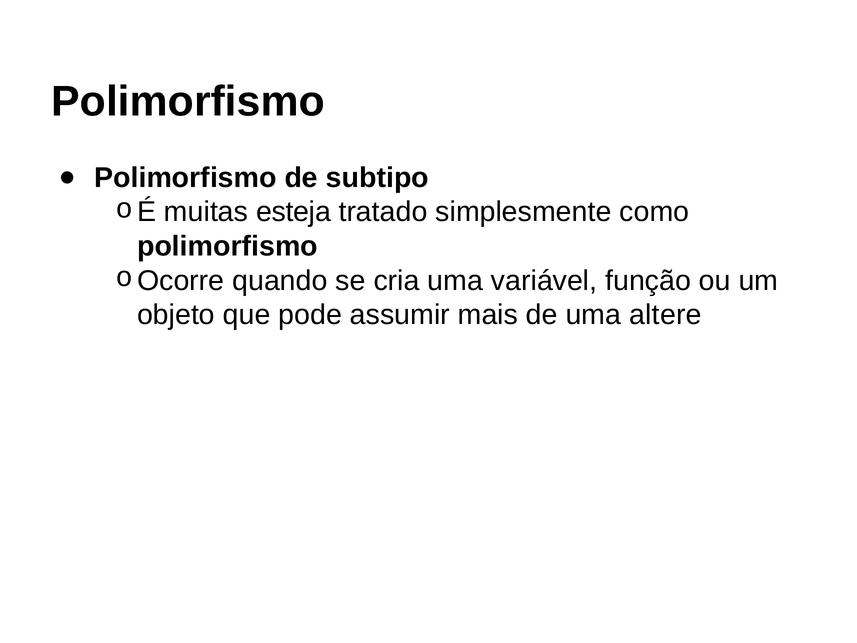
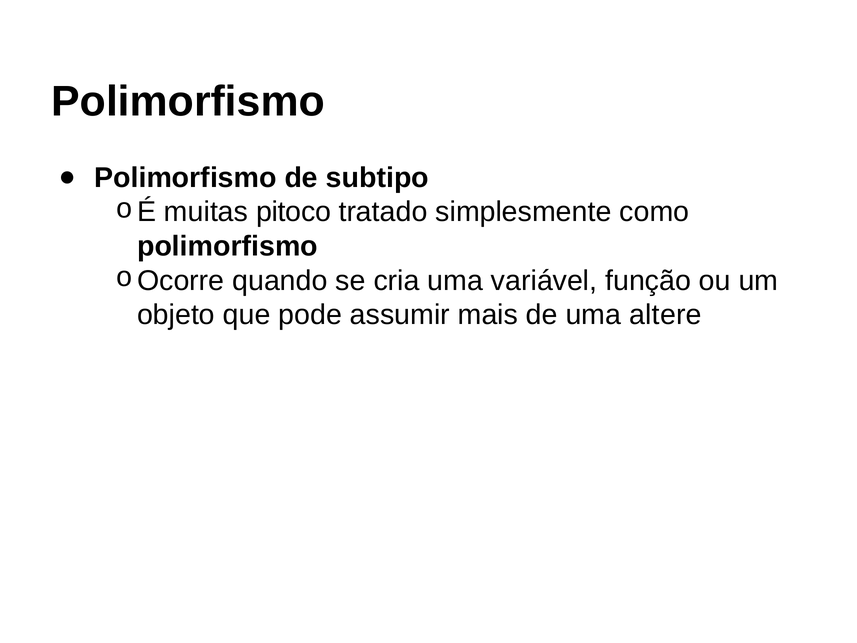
esteja: esteja -> pitoco (293, 212)
